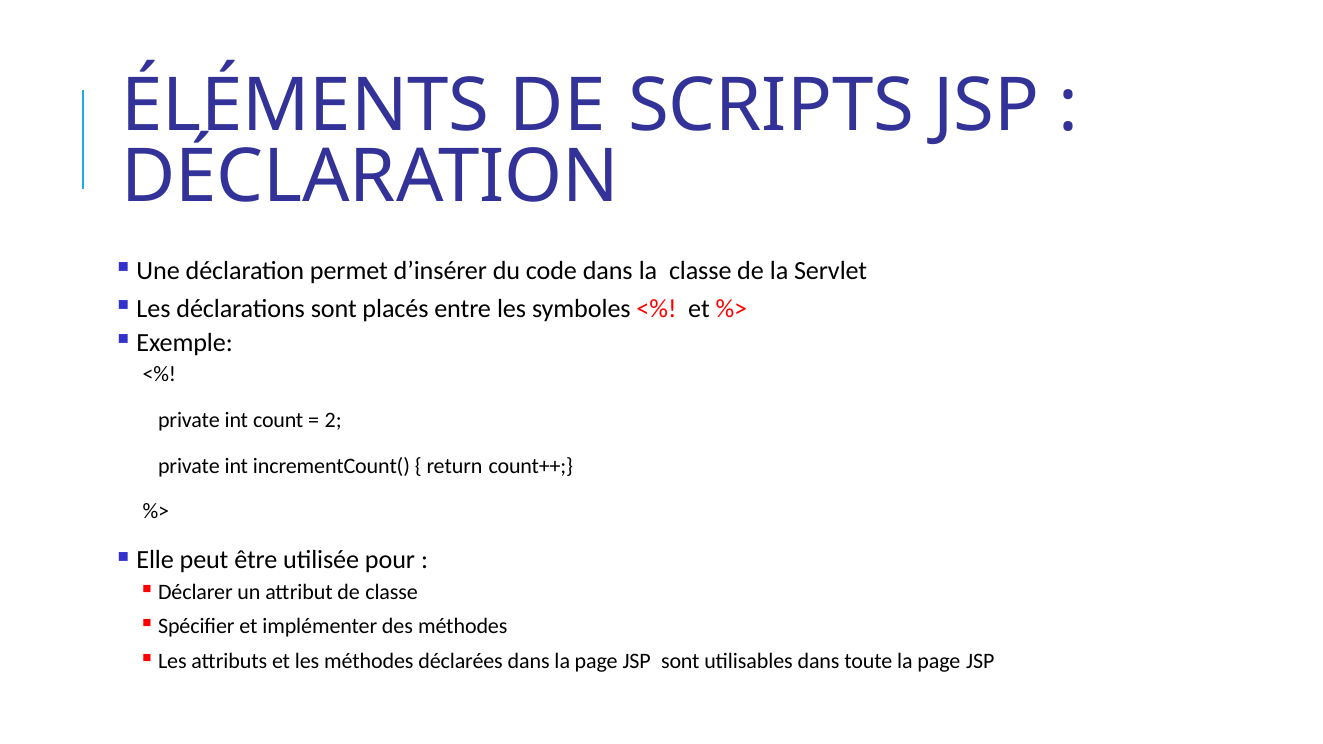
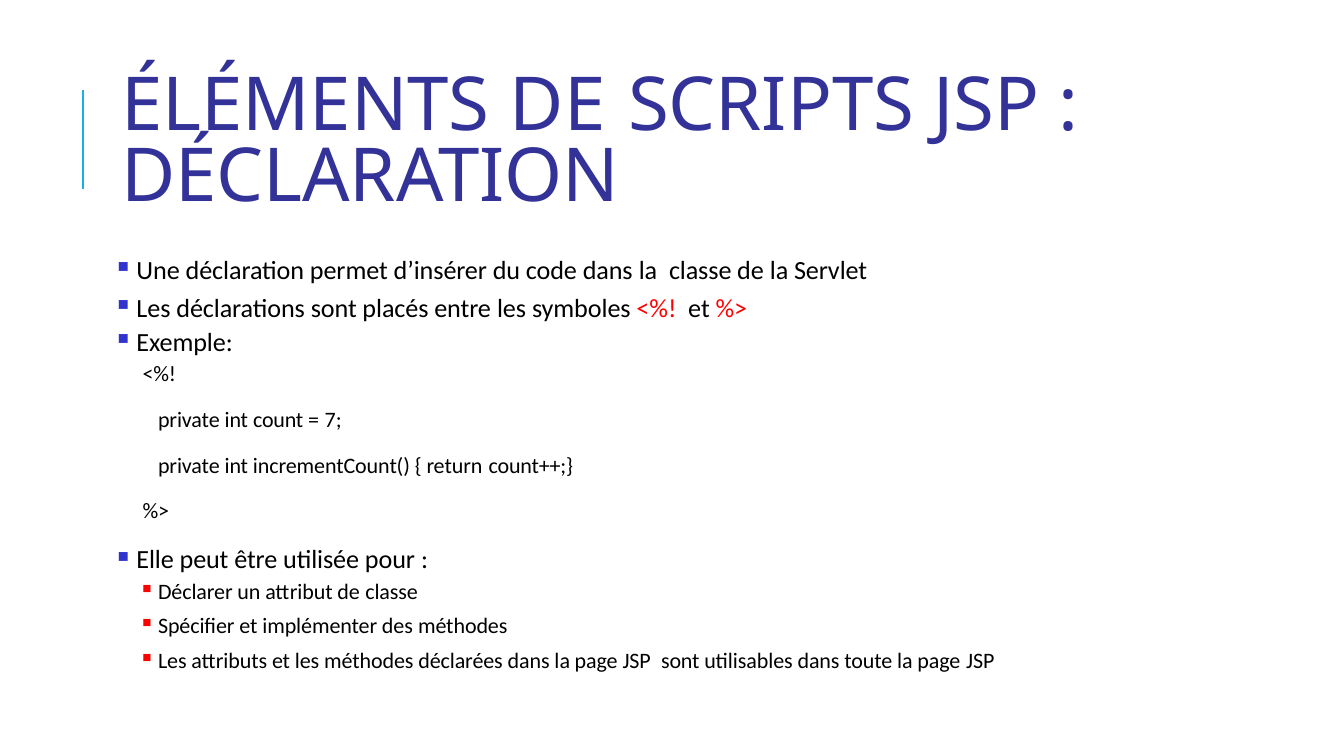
2: 2 -> 7 (333, 420)
